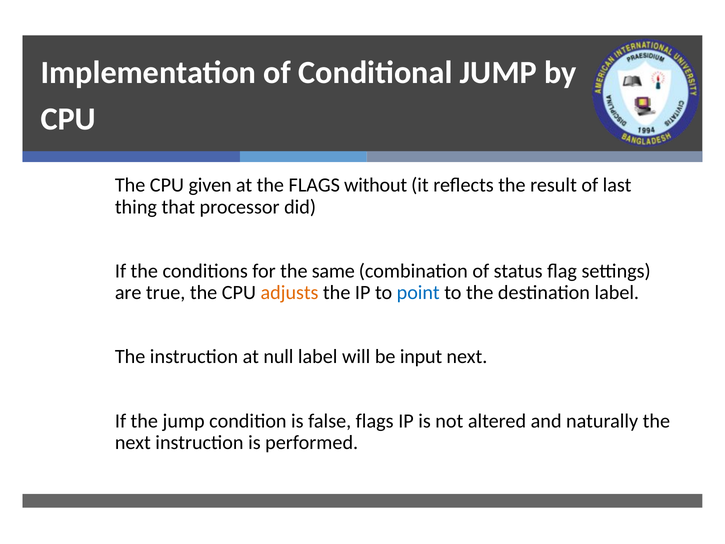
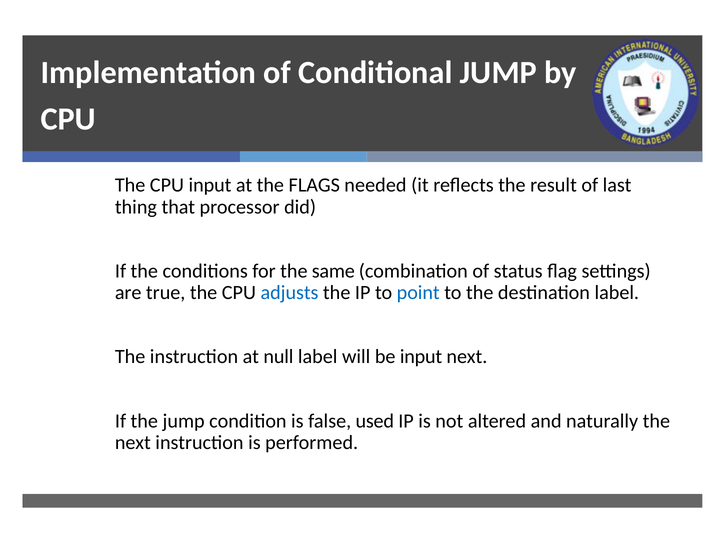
CPU given: given -> input (210, 185)
without: without -> needed (375, 185)
adjusts colour: orange -> blue (290, 293)
false flags: flags -> used (375, 421)
